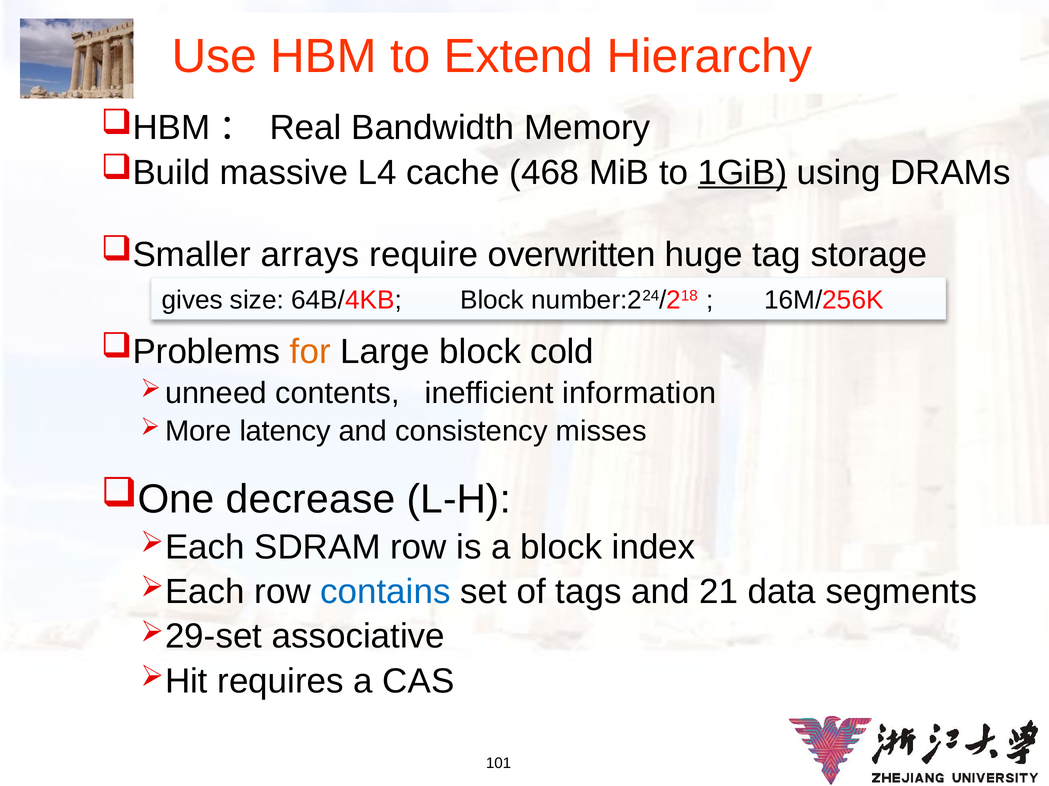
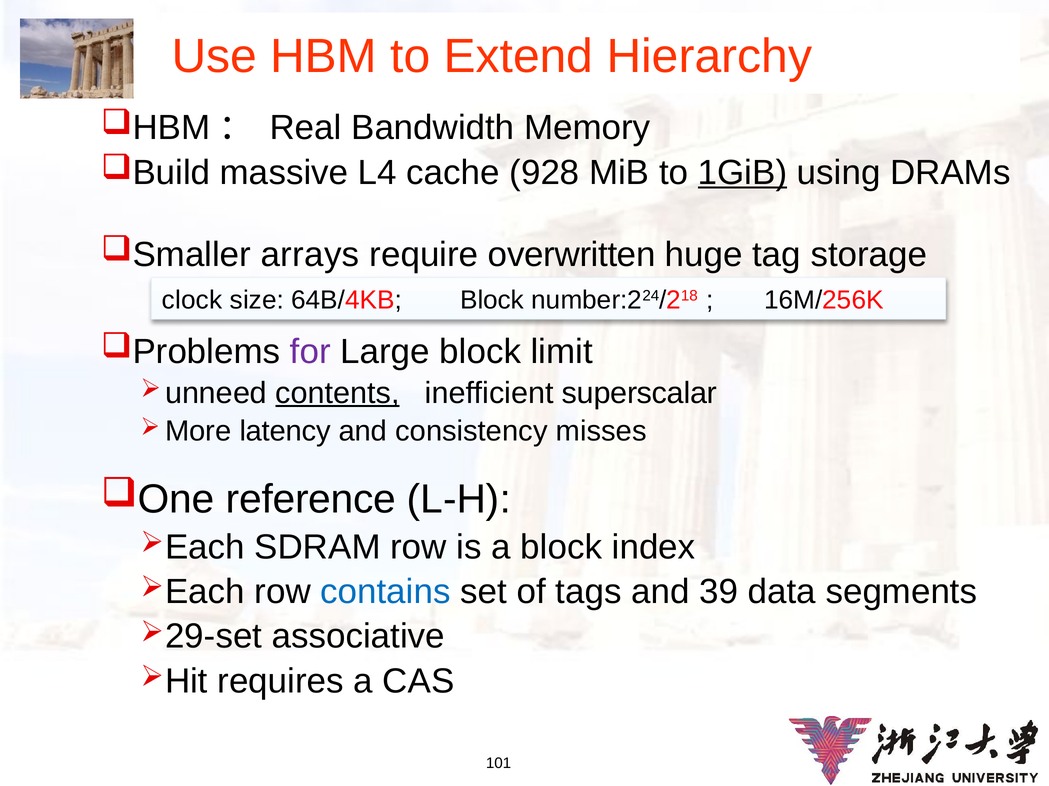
468: 468 -> 928 (544, 173)
gives: gives -> clock (192, 300)
for colour: orange -> purple (310, 352)
cold: cold -> limit (562, 352)
contents underline: none -> present (338, 393)
information: information -> superscalar (640, 393)
decrease: decrease -> reference (311, 500)
21: 21 -> 39 (719, 592)
